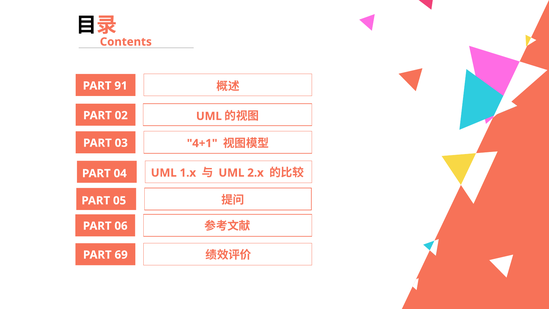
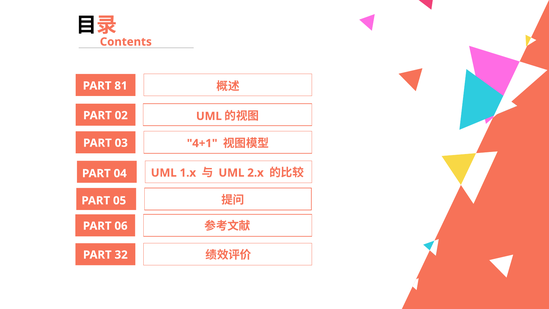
91: 91 -> 81 (121, 86)
69: 69 -> 32 (121, 255)
